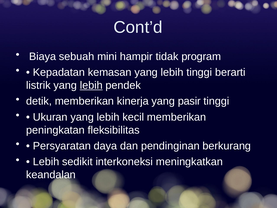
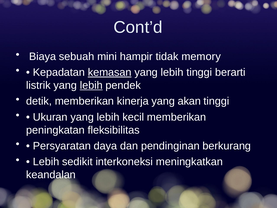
program: program -> memory (201, 56)
kemasan underline: none -> present (110, 72)
pasir: pasir -> akan (189, 101)
